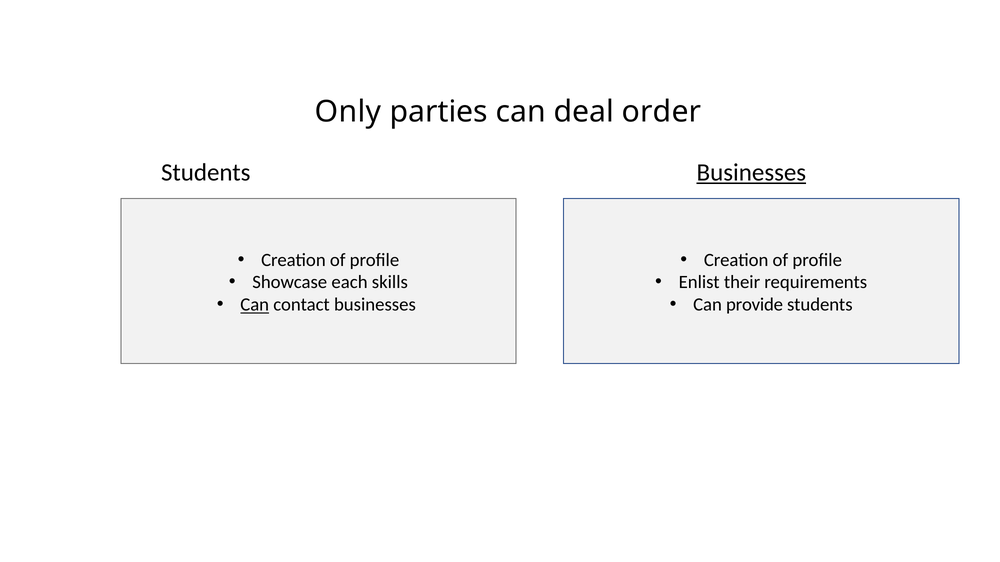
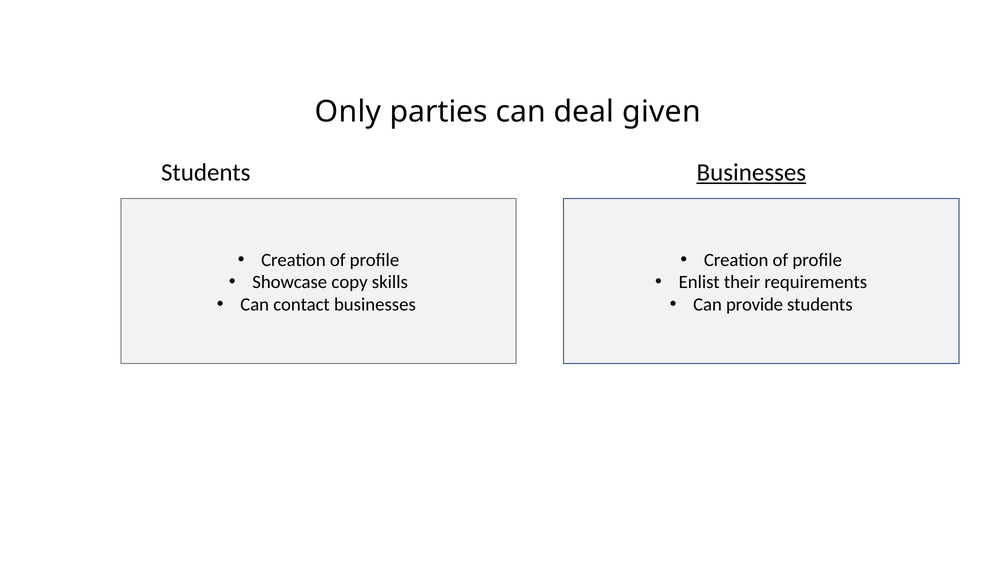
order: order -> given (661, 112)
each: each -> copy (350, 283)
Can underline: present -> none (255, 305)
